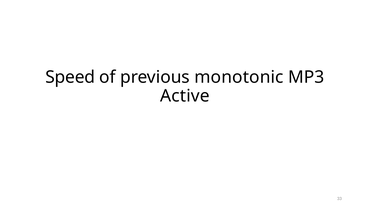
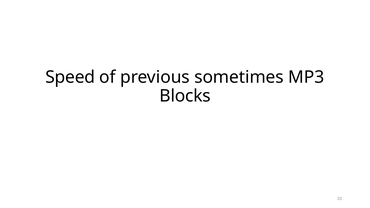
monotonic: monotonic -> sometimes (239, 77)
Active: Active -> Blocks (185, 96)
